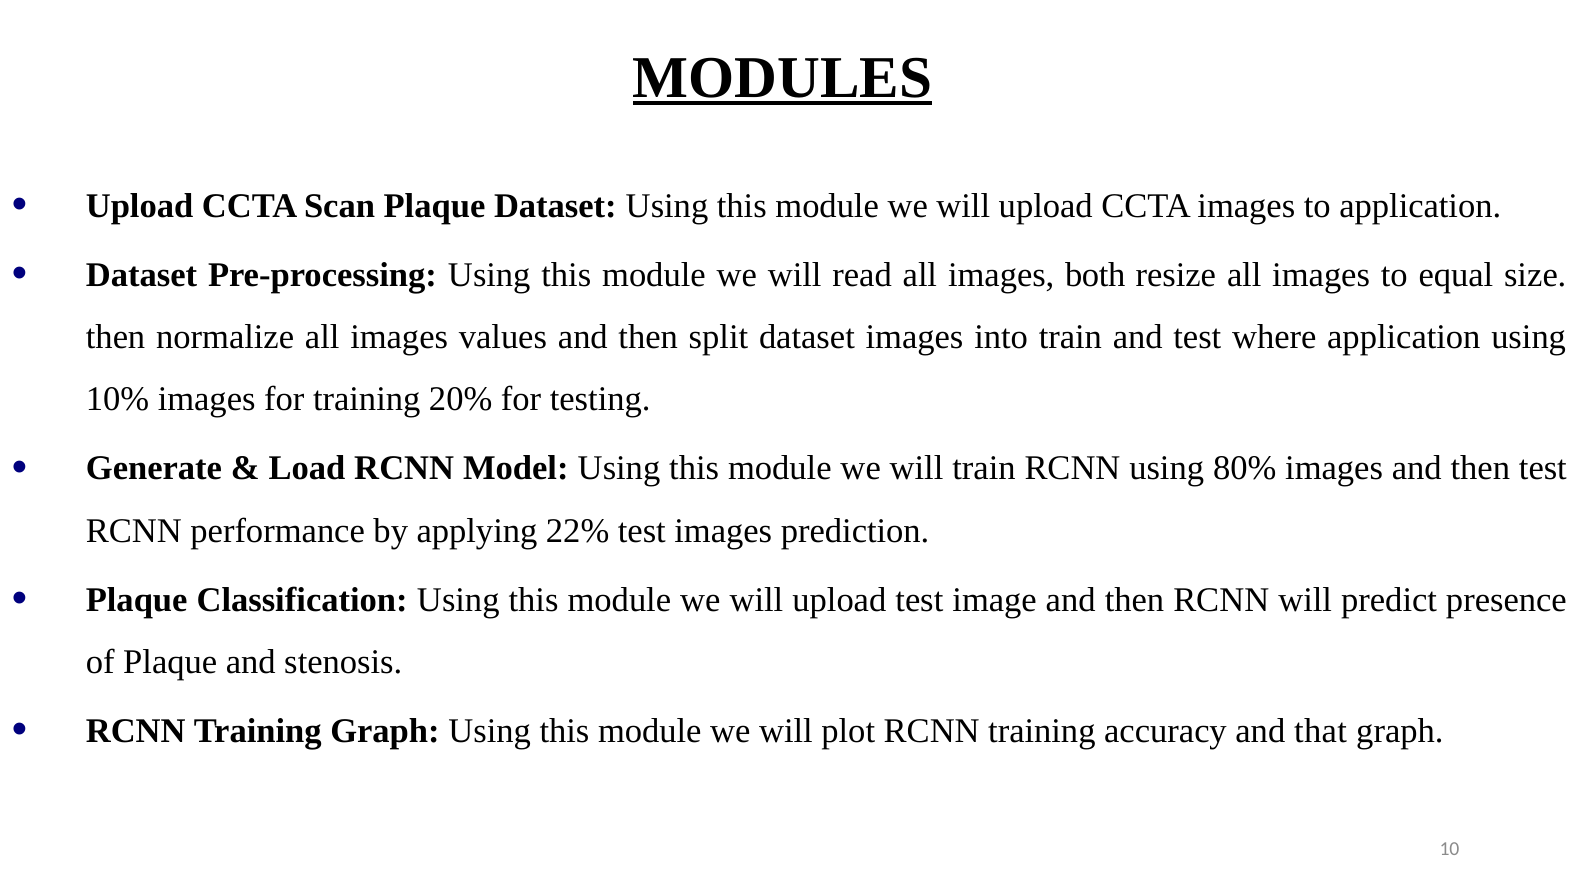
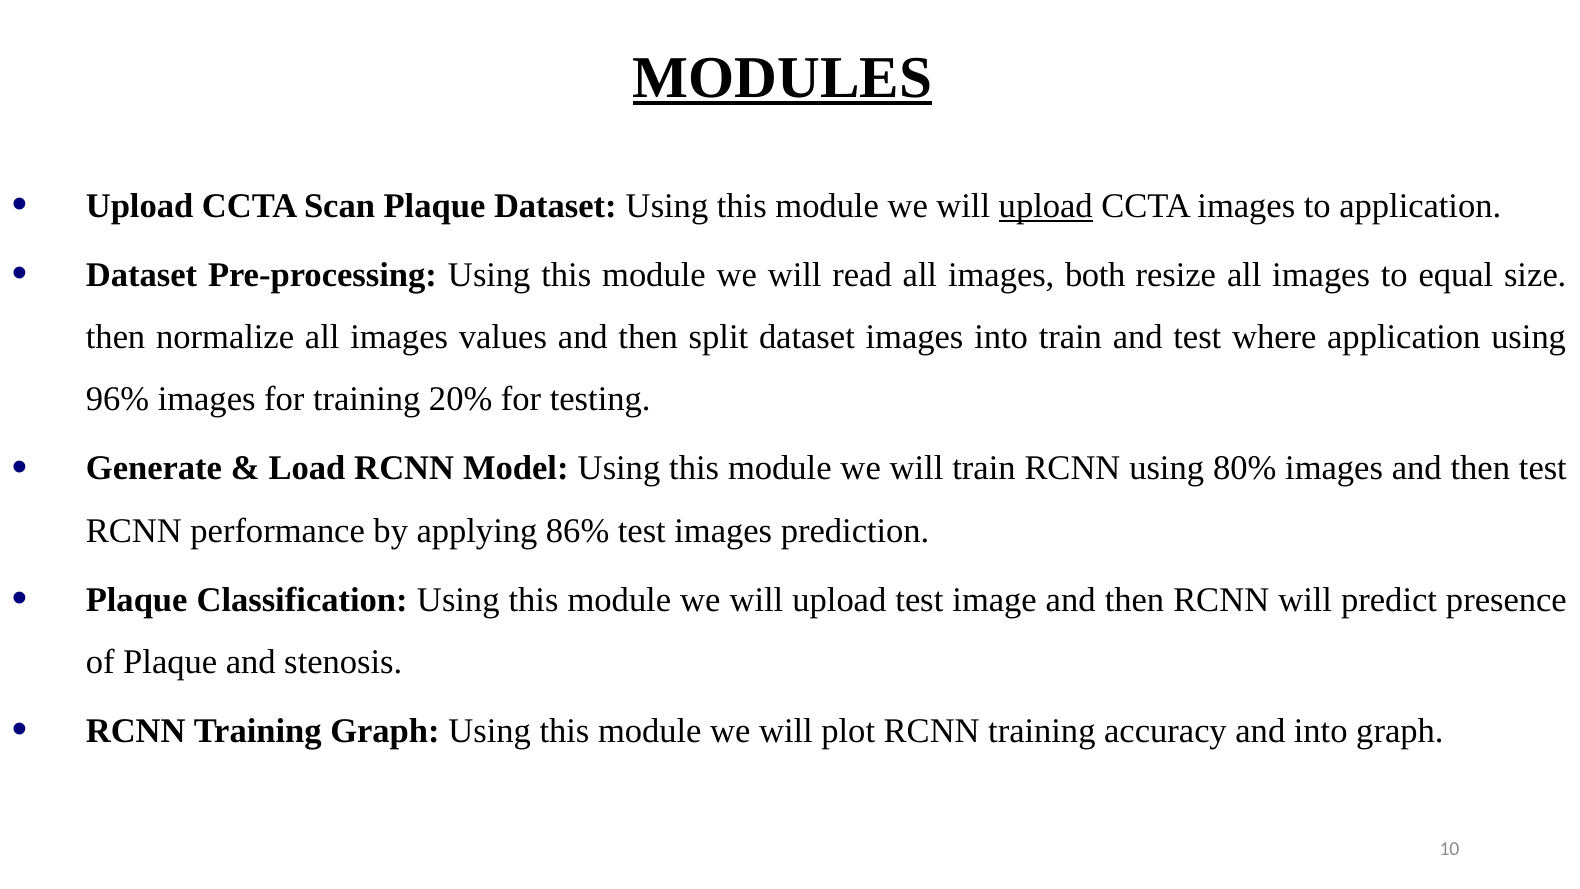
upload underline: none -> present (1046, 206)
10%: 10% -> 96% (118, 399)
22%: 22% -> 86% (578, 531)
and that: that -> into (1321, 731)
